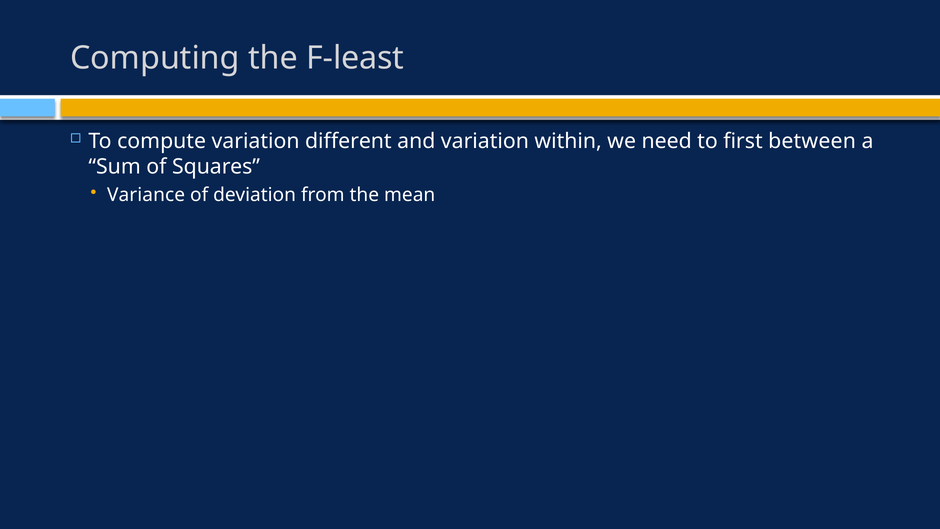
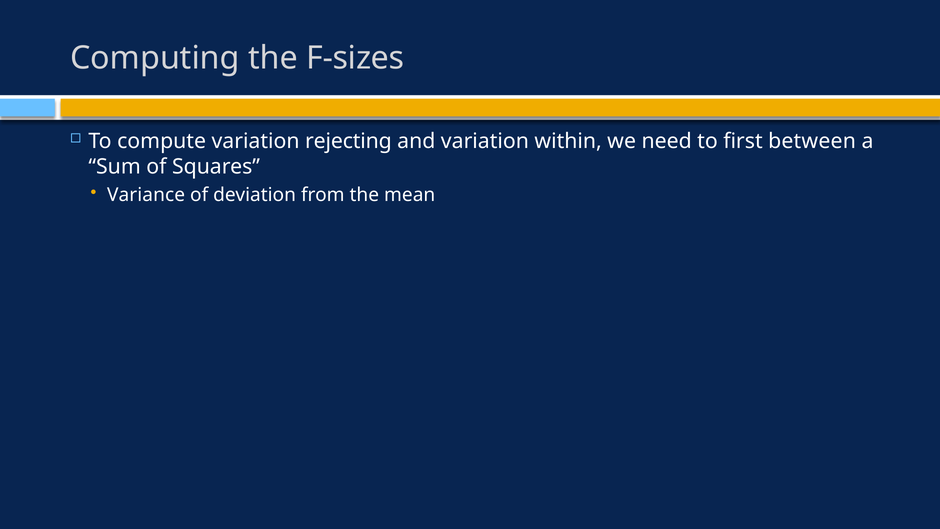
F-least: F-least -> F-sizes (355, 58)
different: different -> rejecting (348, 141)
